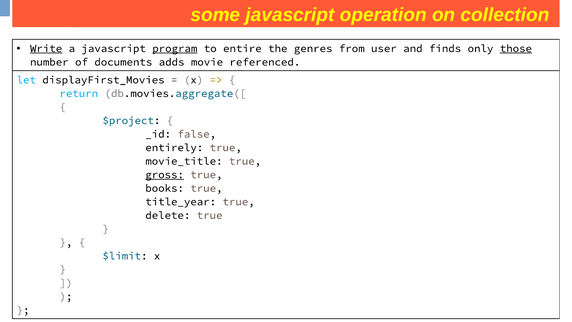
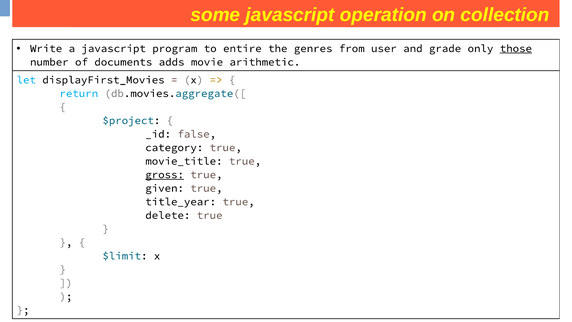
Write underline: present -> none (46, 48)
program underline: present -> none (175, 48)
finds: finds -> grade (445, 48)
referenced: referenced -> arithmetic (265, 62)
entirely: entirely -> category (174, 147)
books: books -> given (165, 188)
